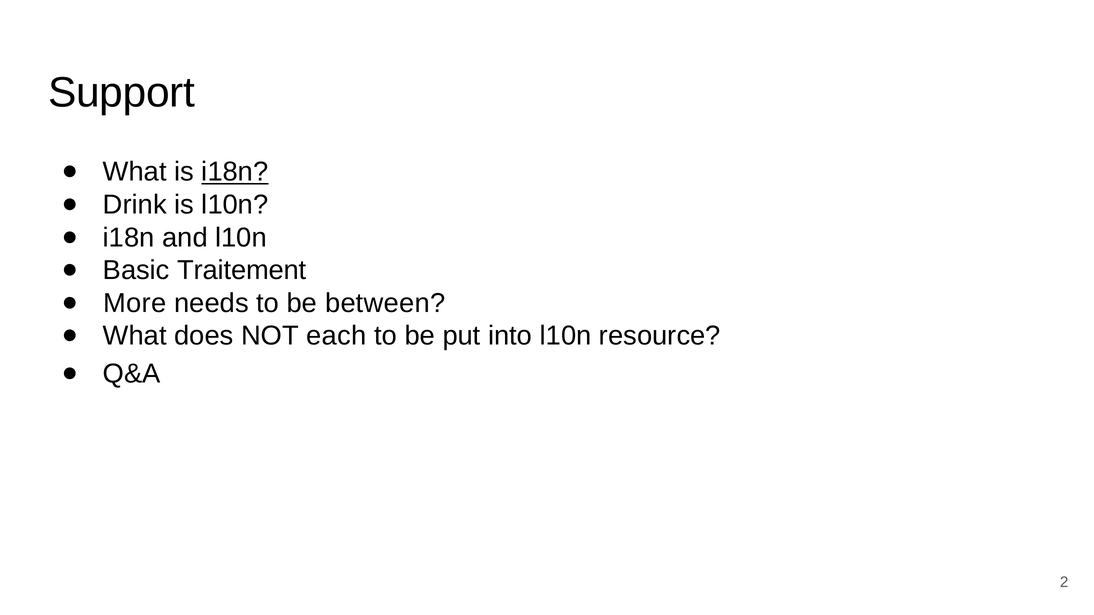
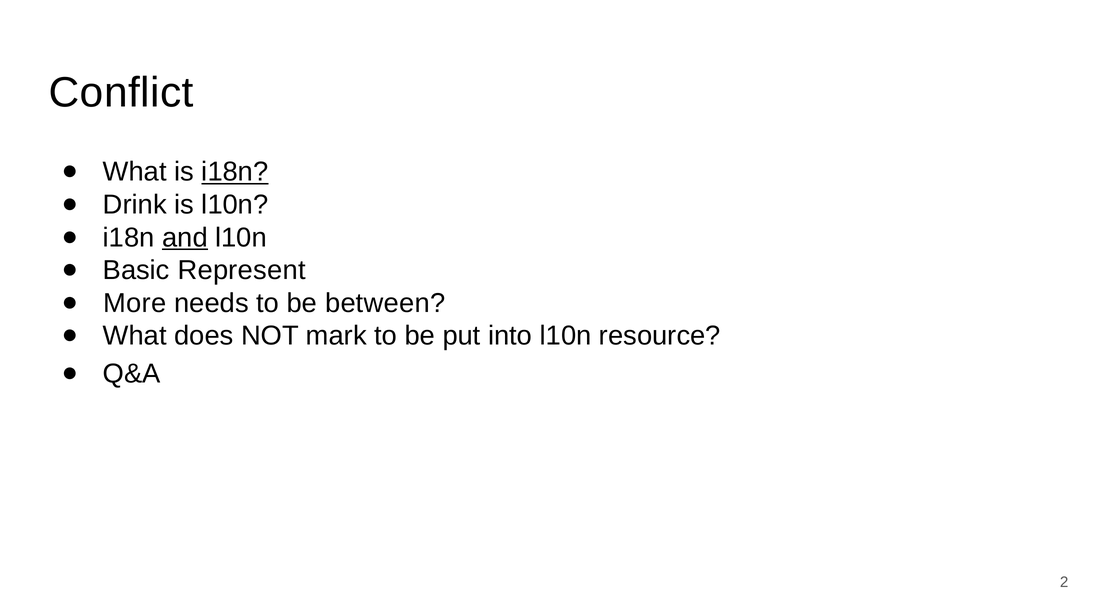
Support: Support -> Conflict (121, 93)
and underline: none -> present (185, 238)
Traitement: Traitement -> Represent (242, 271)
each: each -> mark (336, 336)
